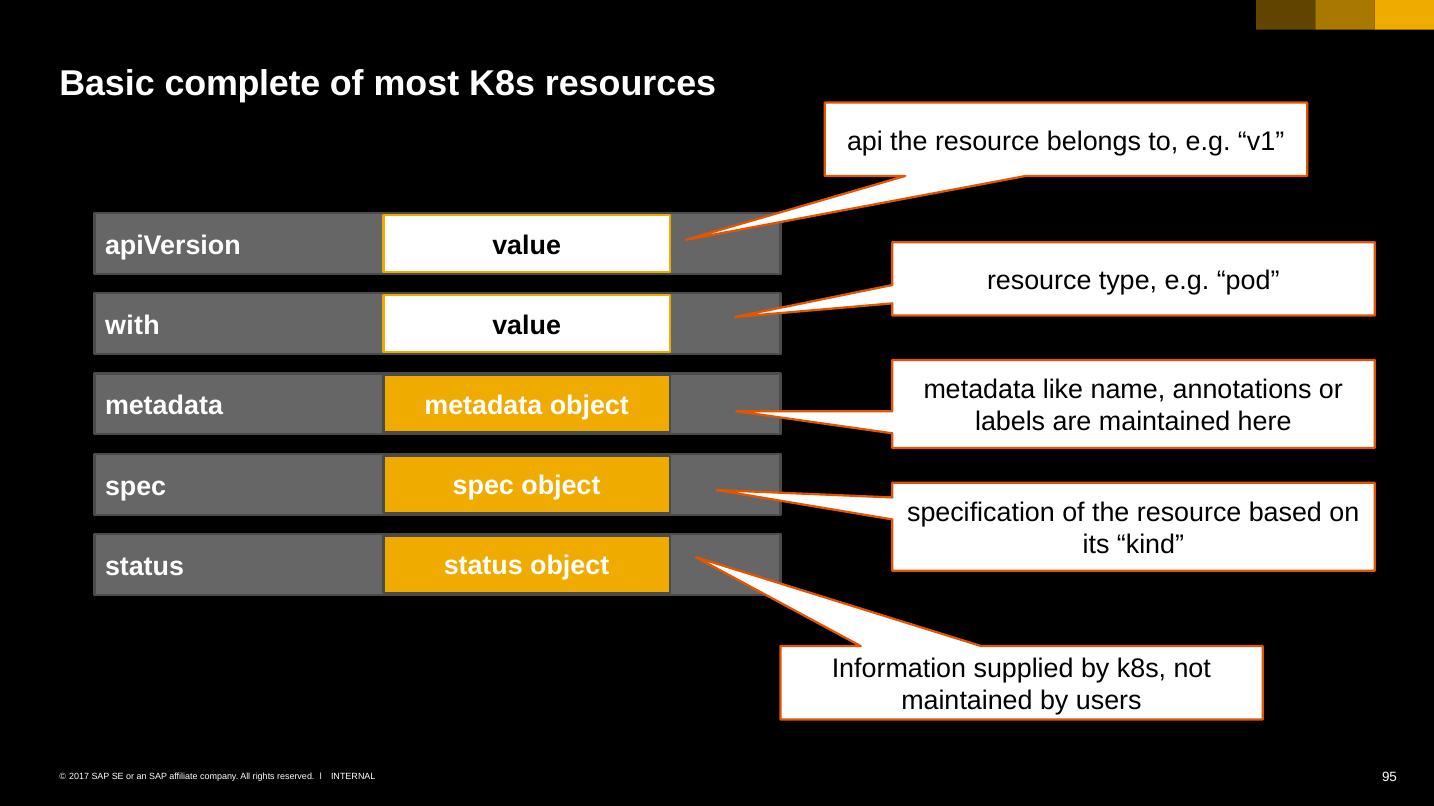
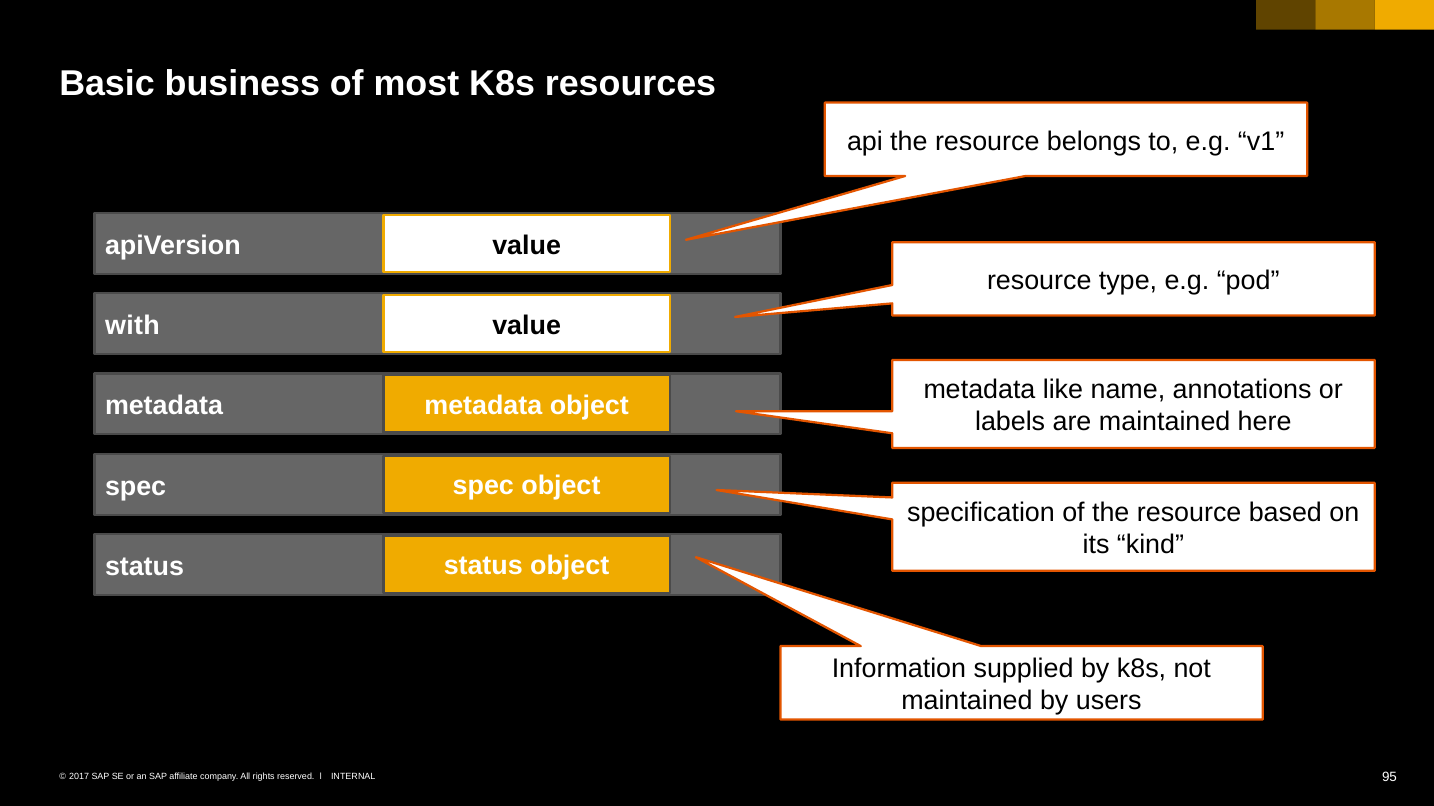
complete: complete -> business (242, 83)
